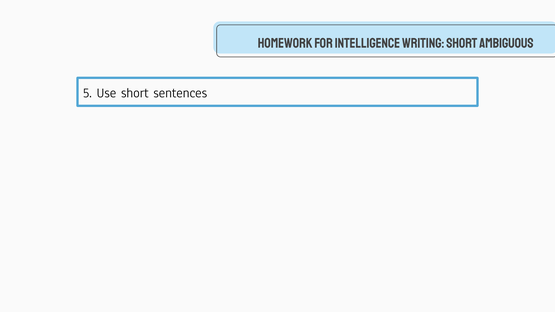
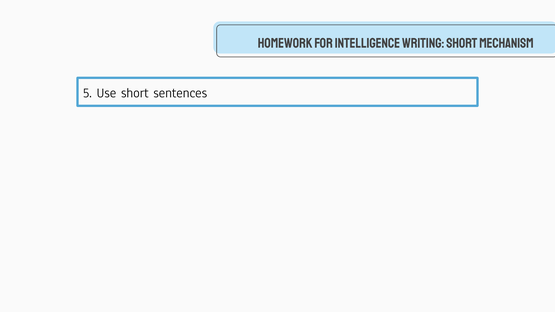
ambiguous: ambiguous -> mechanism (506, 43)
